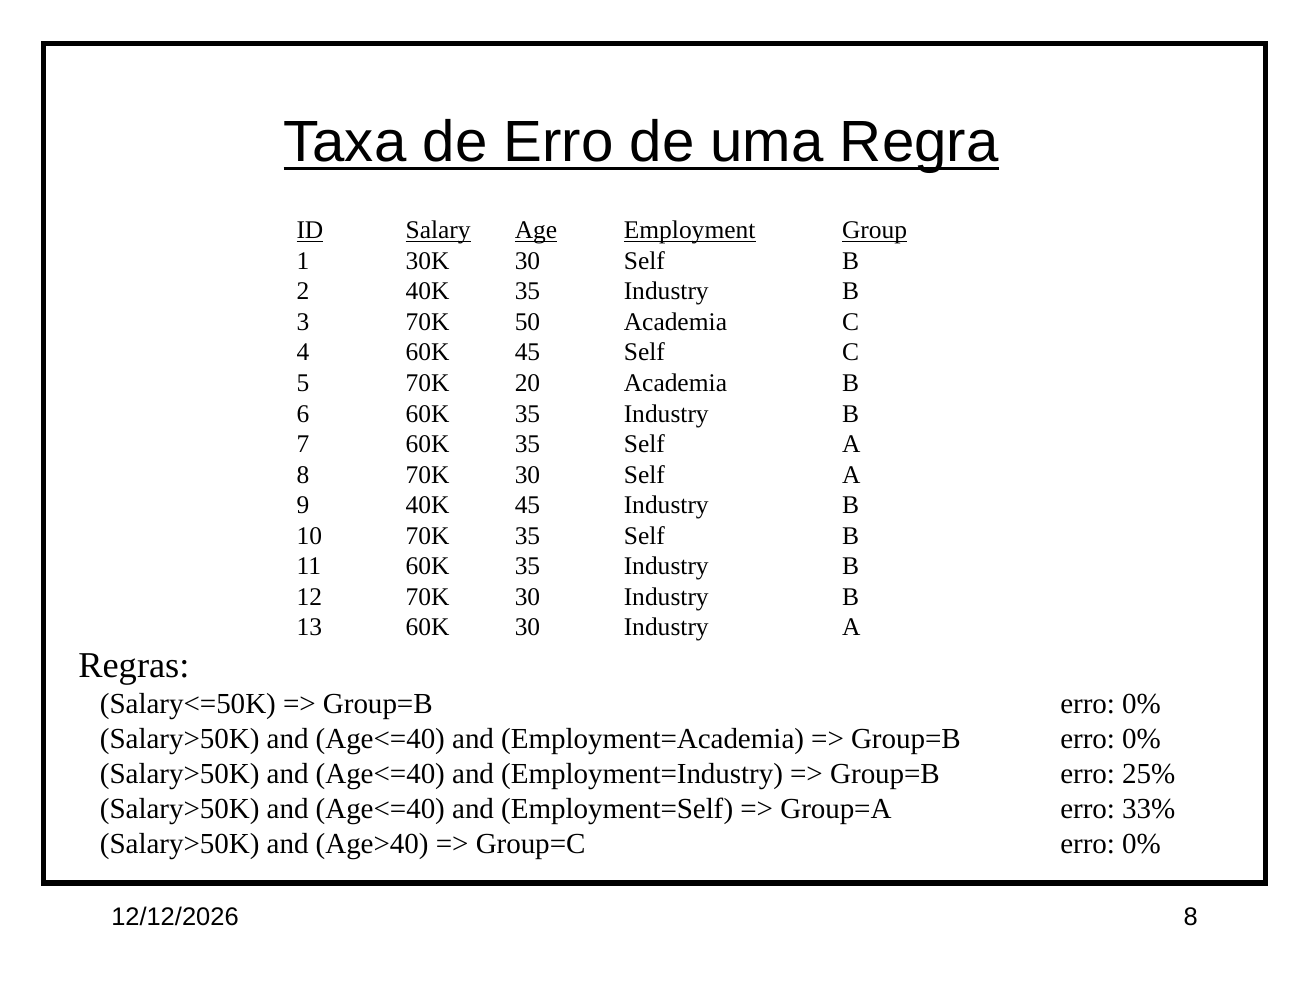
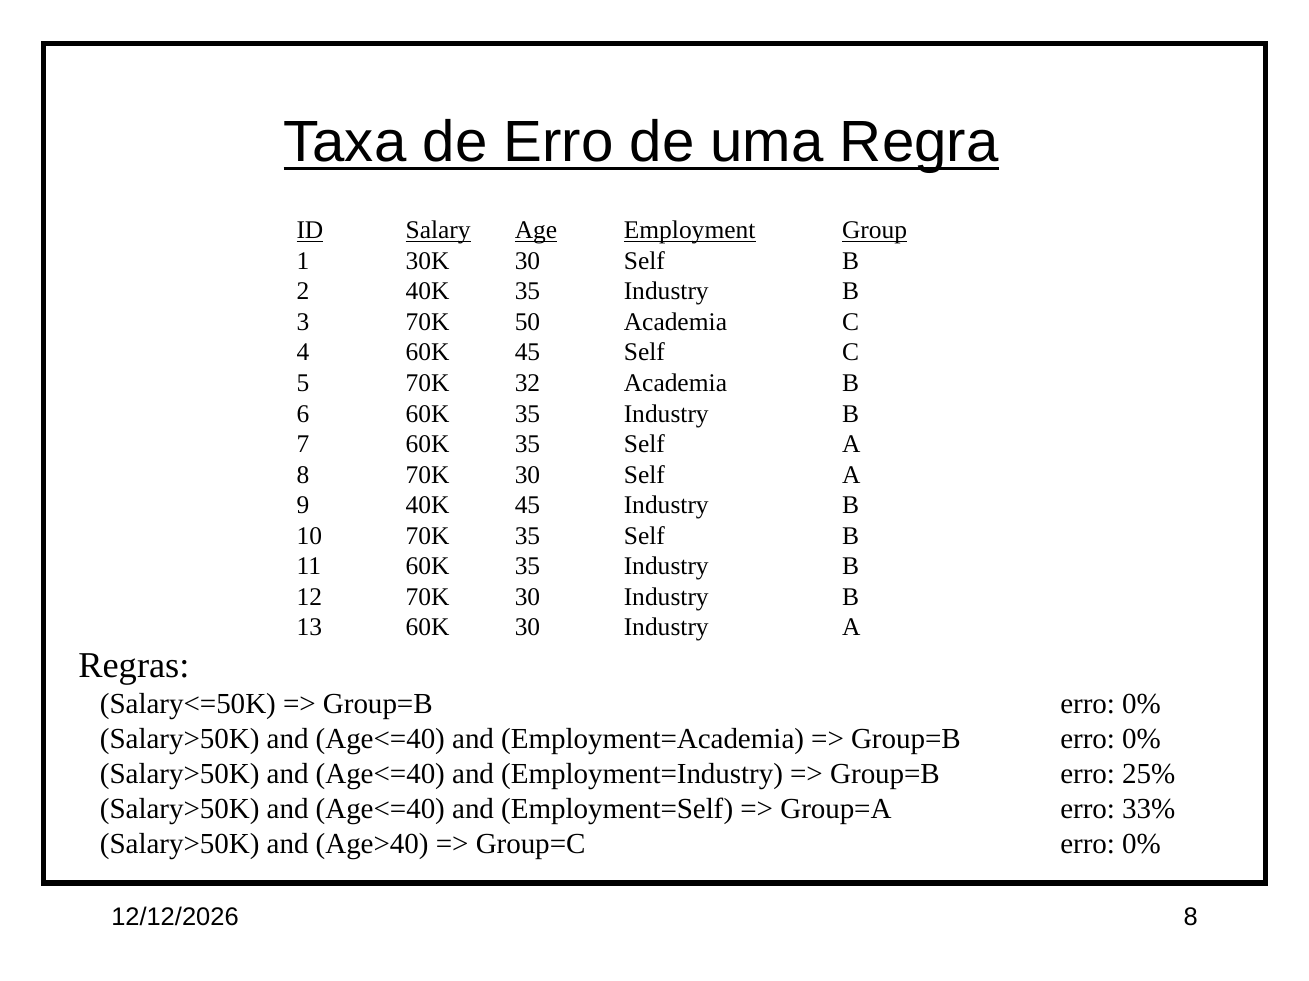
20: 20 -> 32 (528, 383)
